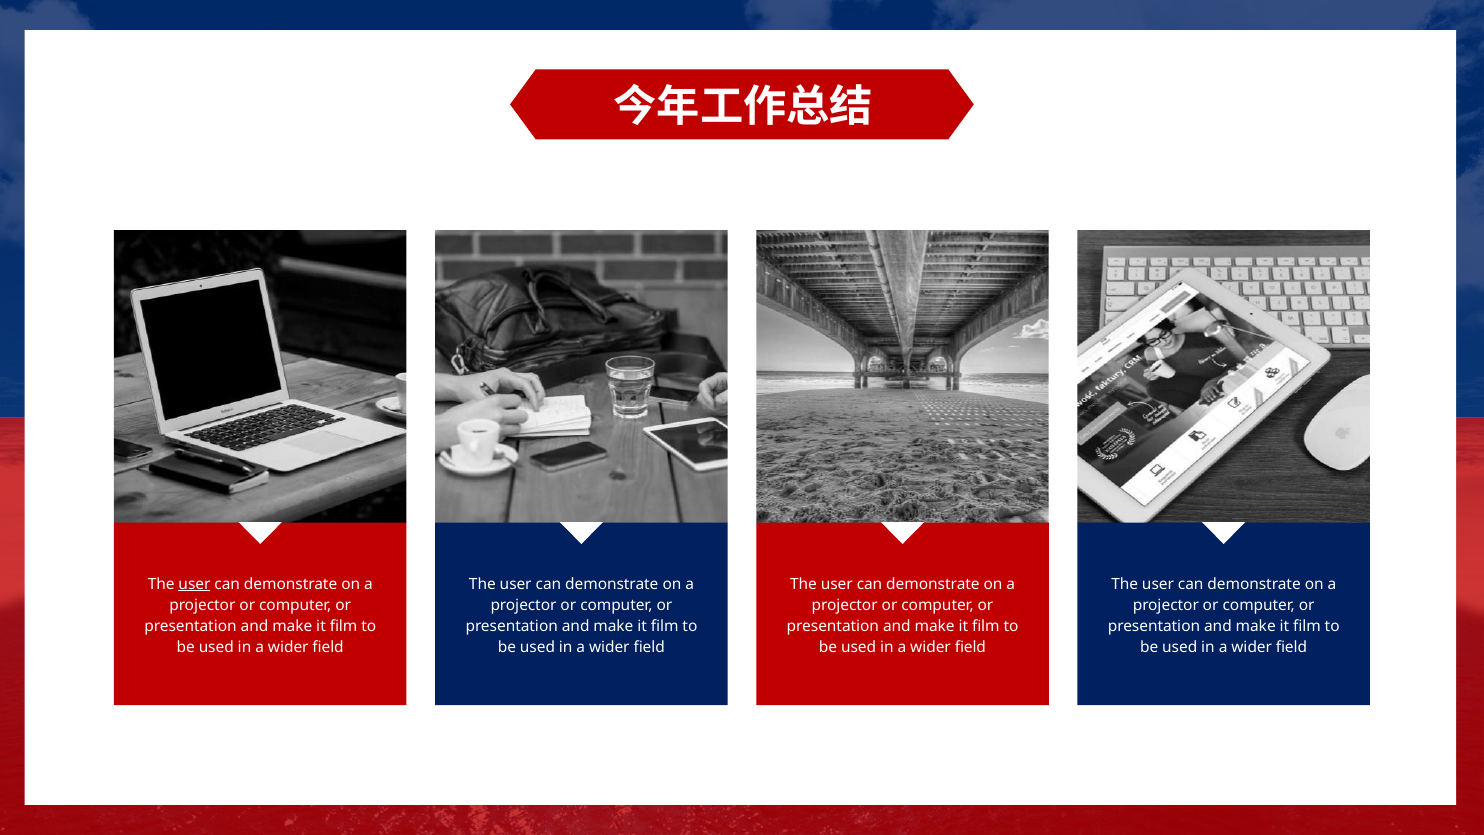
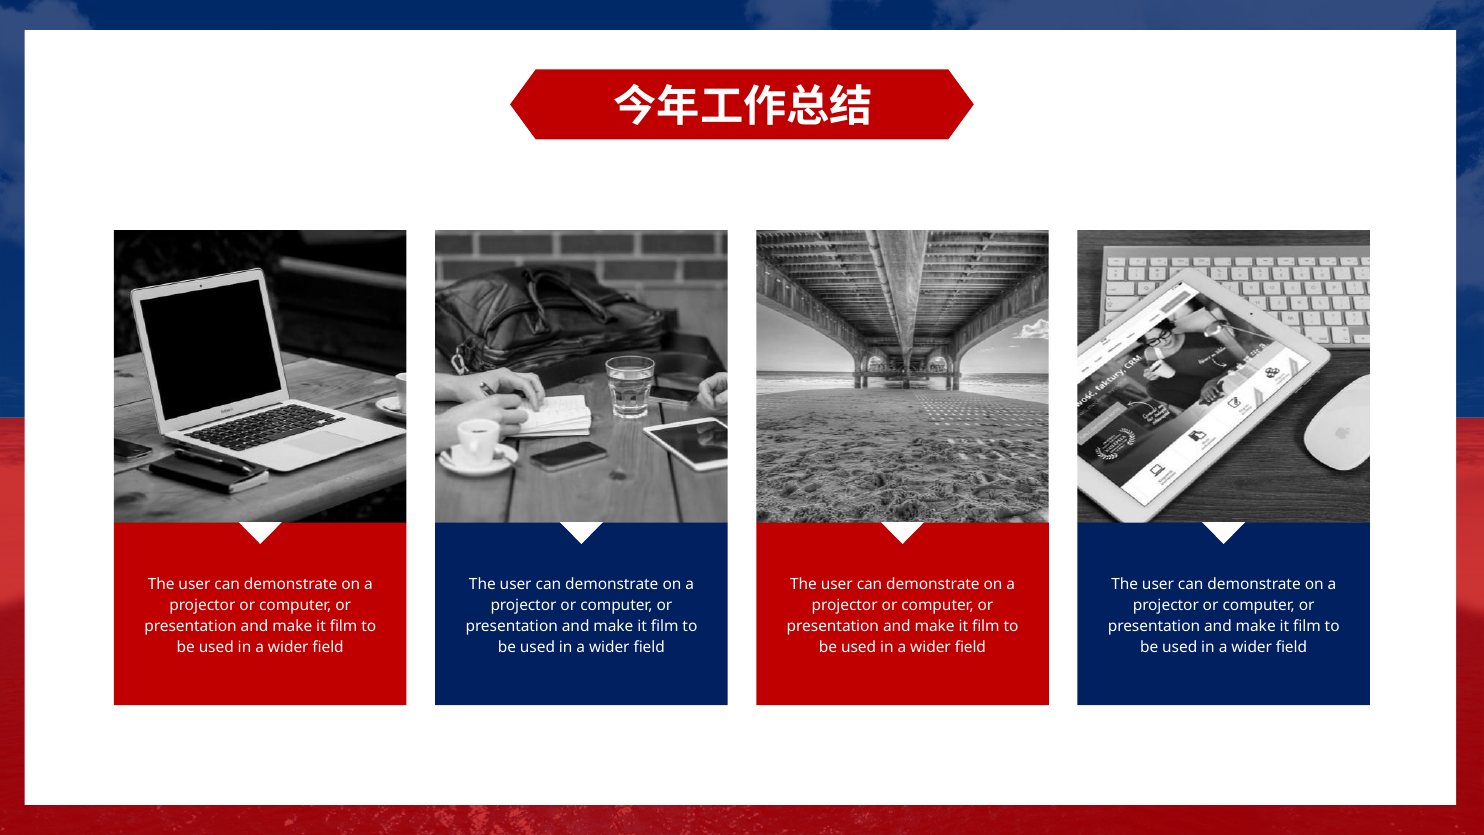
user underline: present -> none (194, 584)
